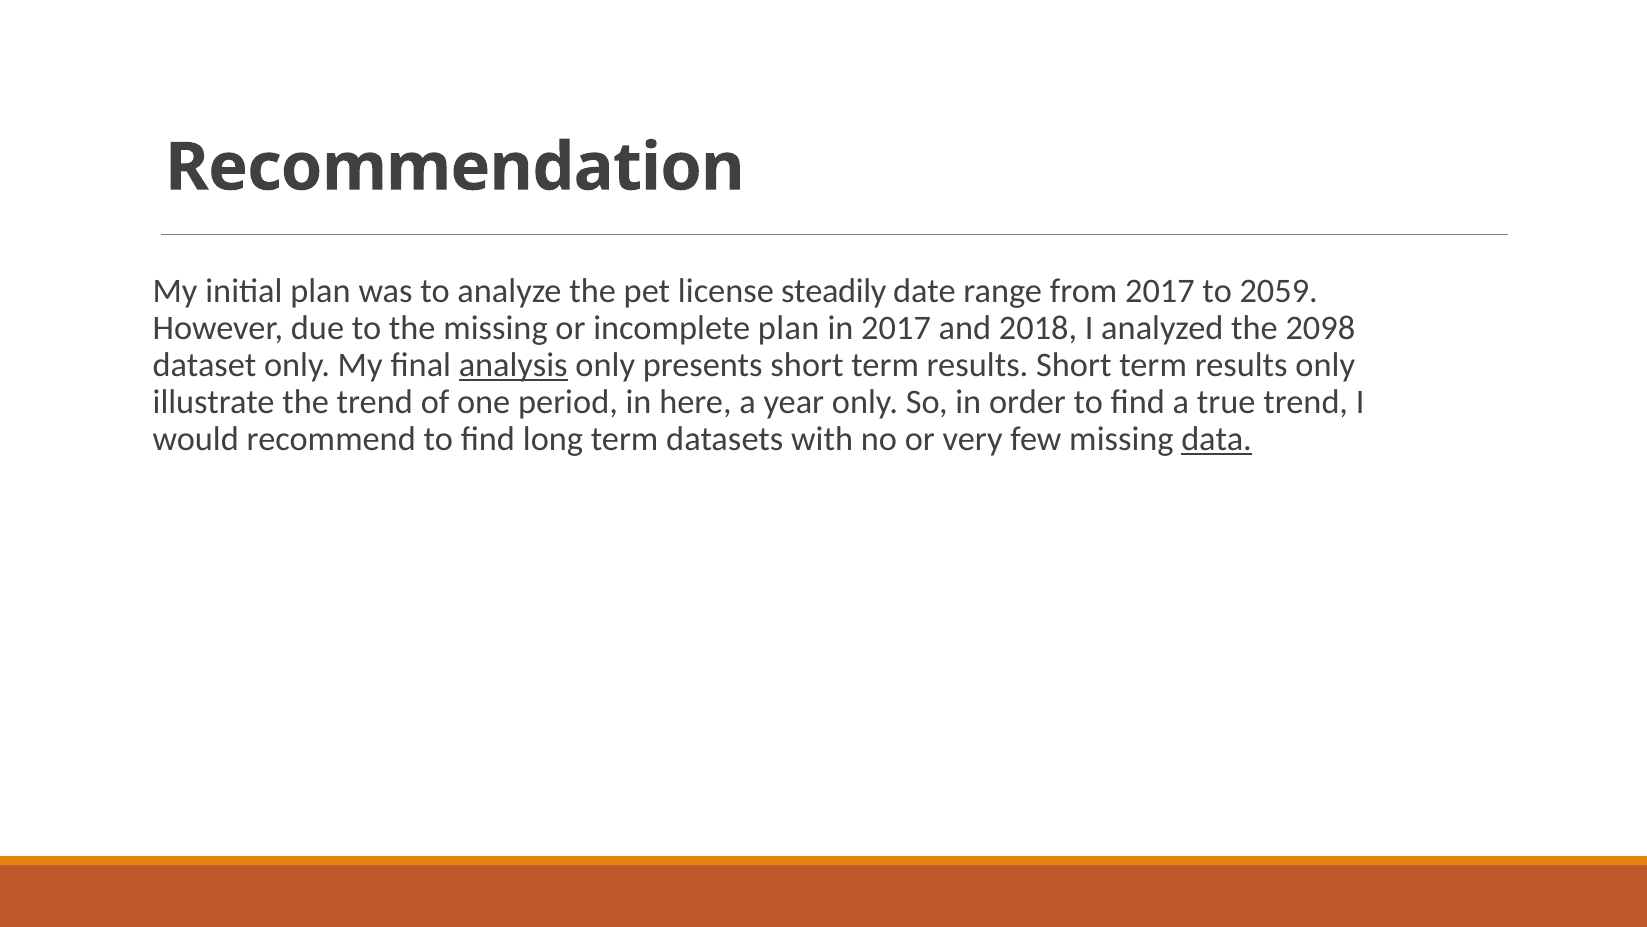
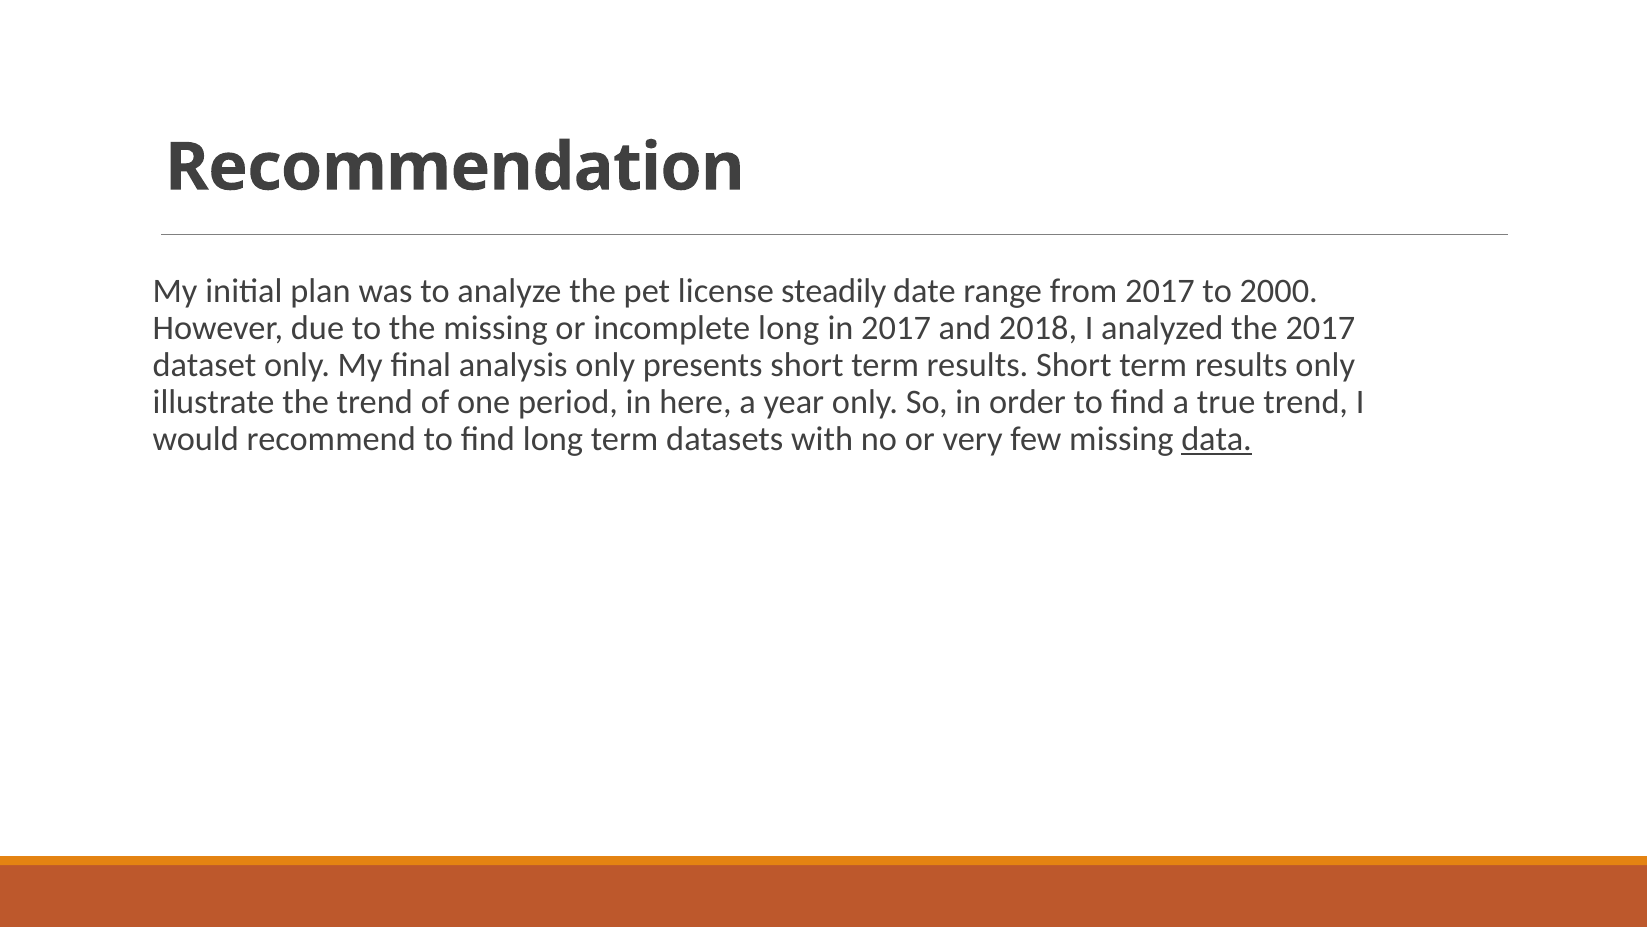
2059: 2059 -> 2000 (1279, 291)
incomplete plan: plan -> long (789, 328)
the 2098: 2098 -> 2017 (1320, 328)
analysis underline: present -> none (513, 365)
